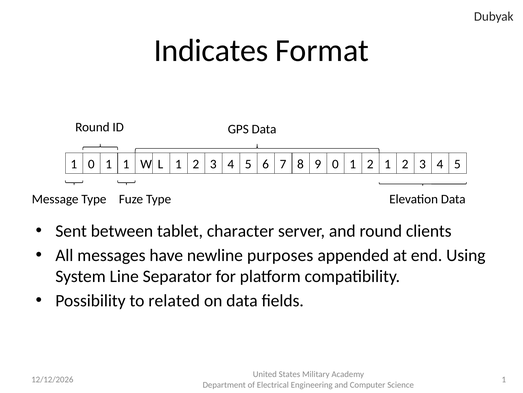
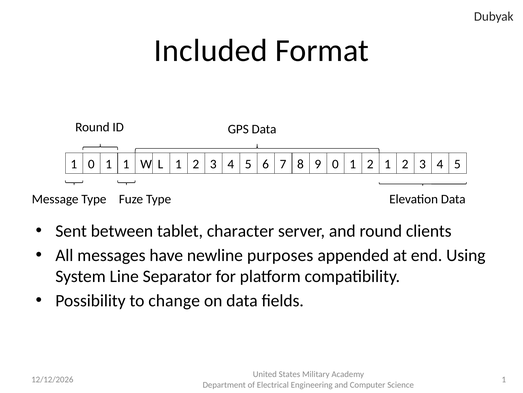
Indicates: Indicates -> Included (211, 51)
related: related -> change (174, 300)
